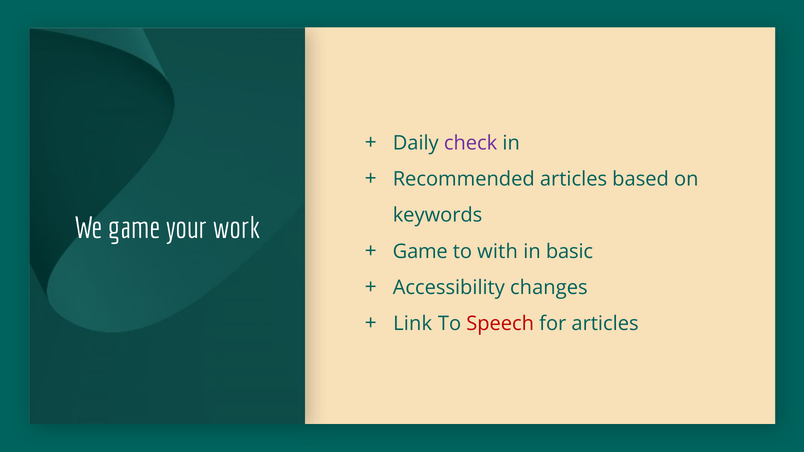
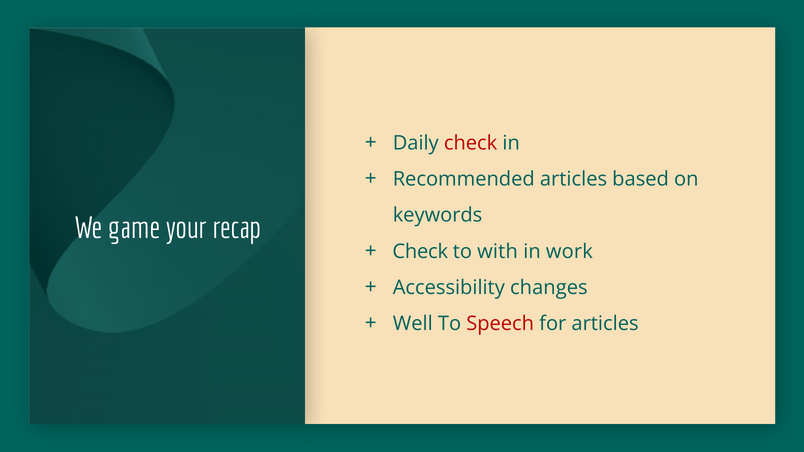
check colour: purple -> red (471, 143)
work: work -> recap (237, 228)
Game: Game -> Check (420, 252)
basic: basic -> work (569, 252)
Link: Link -> Well (413, 324)
